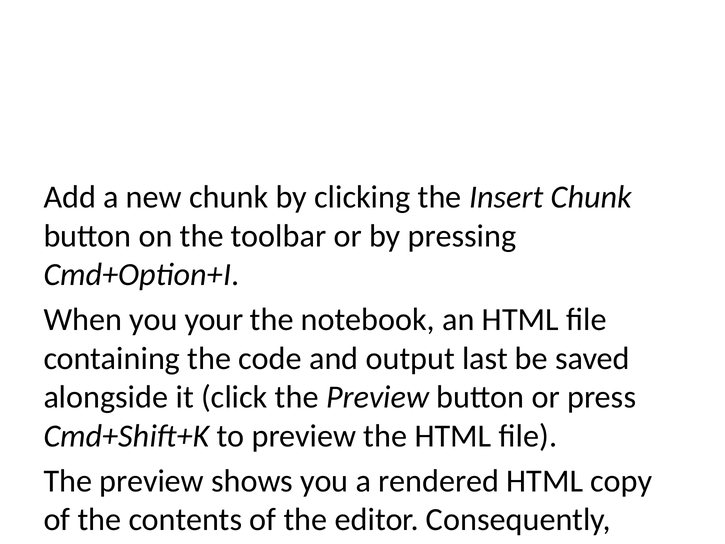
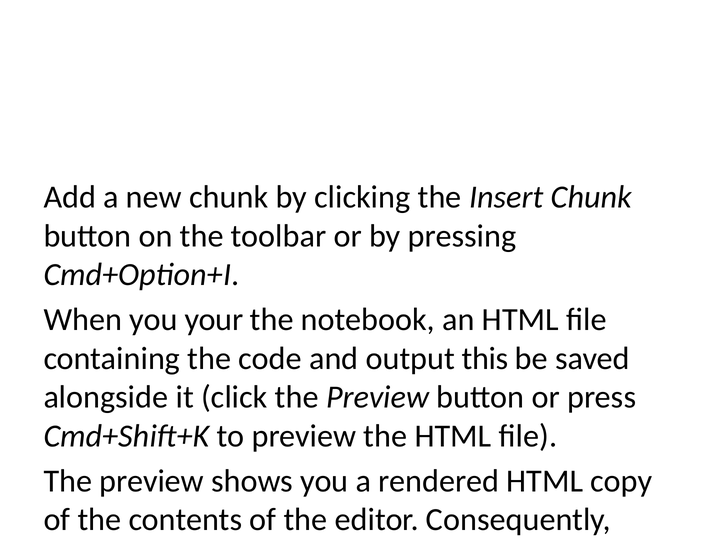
output last: last -> this (485, 358)
